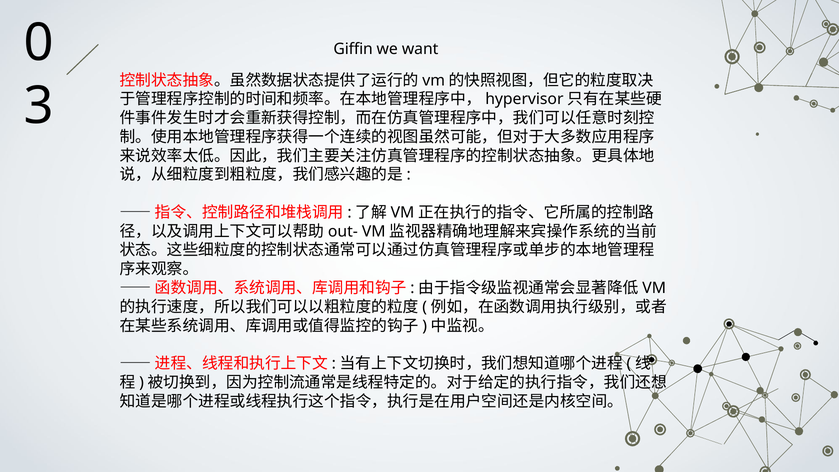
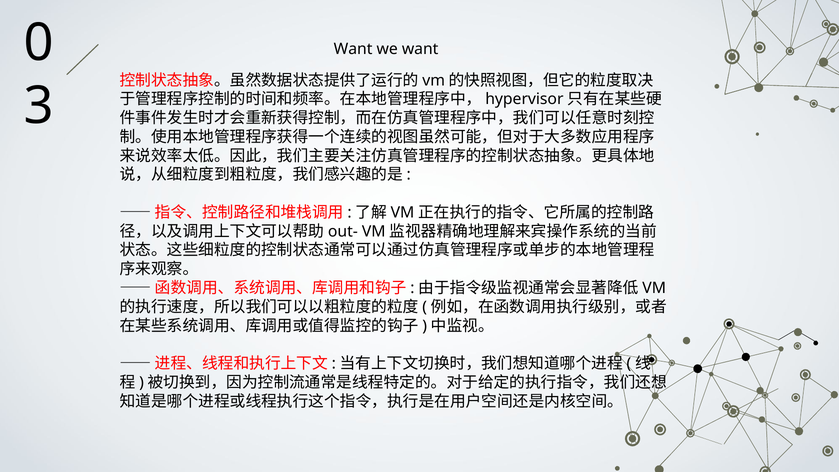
Giffin: Giffin -> Want (353, 49)
